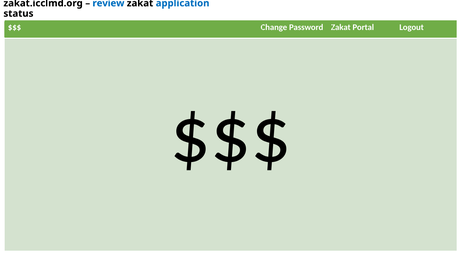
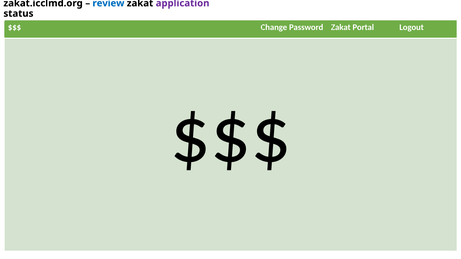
application colour: blue -> purple (183, 3)
